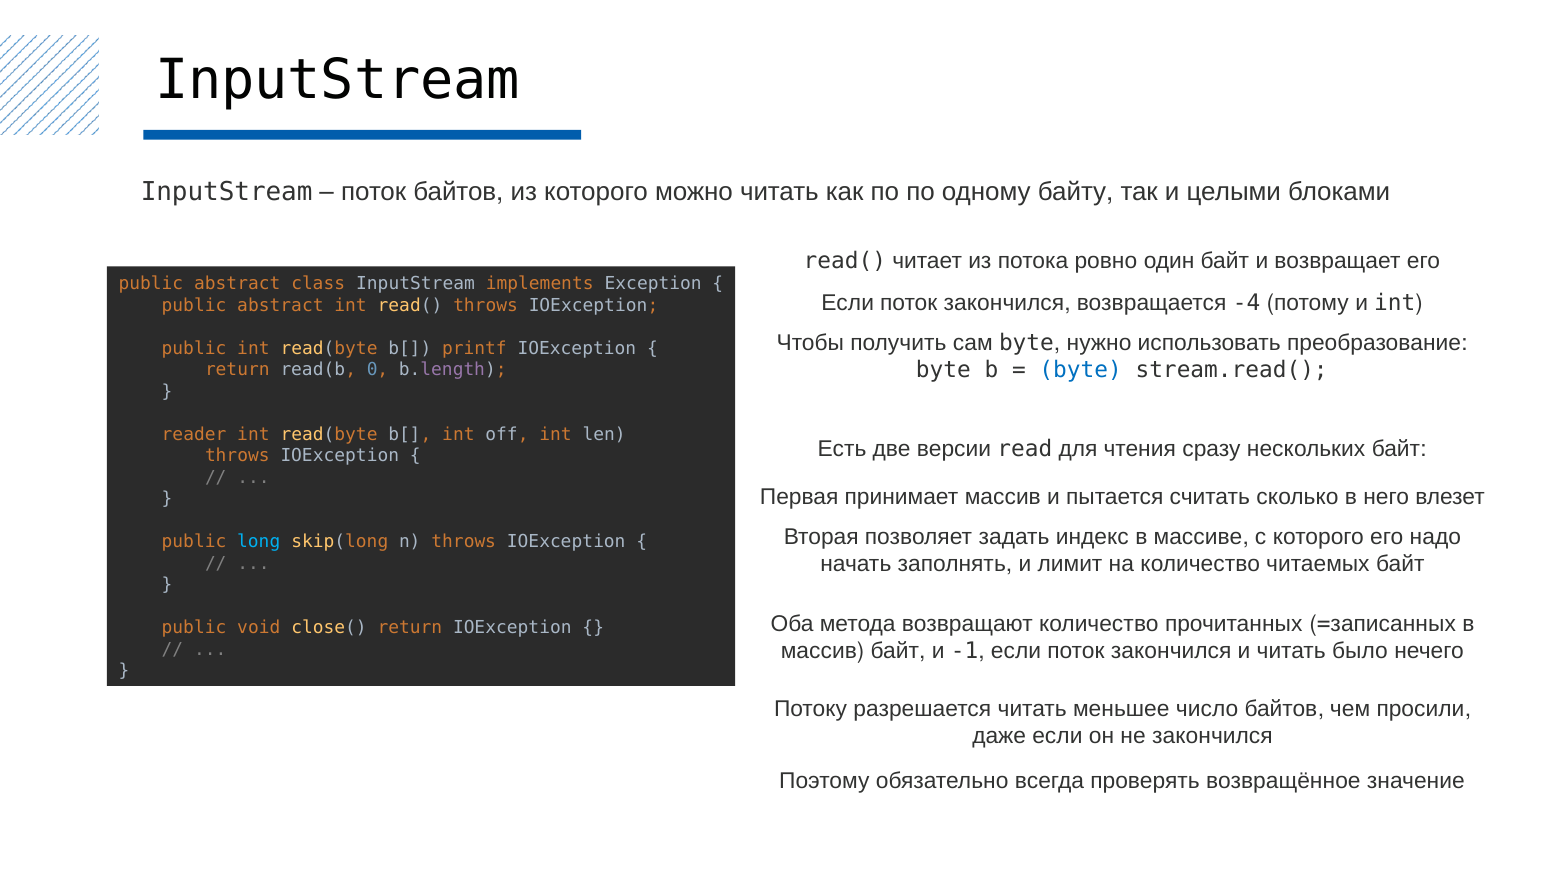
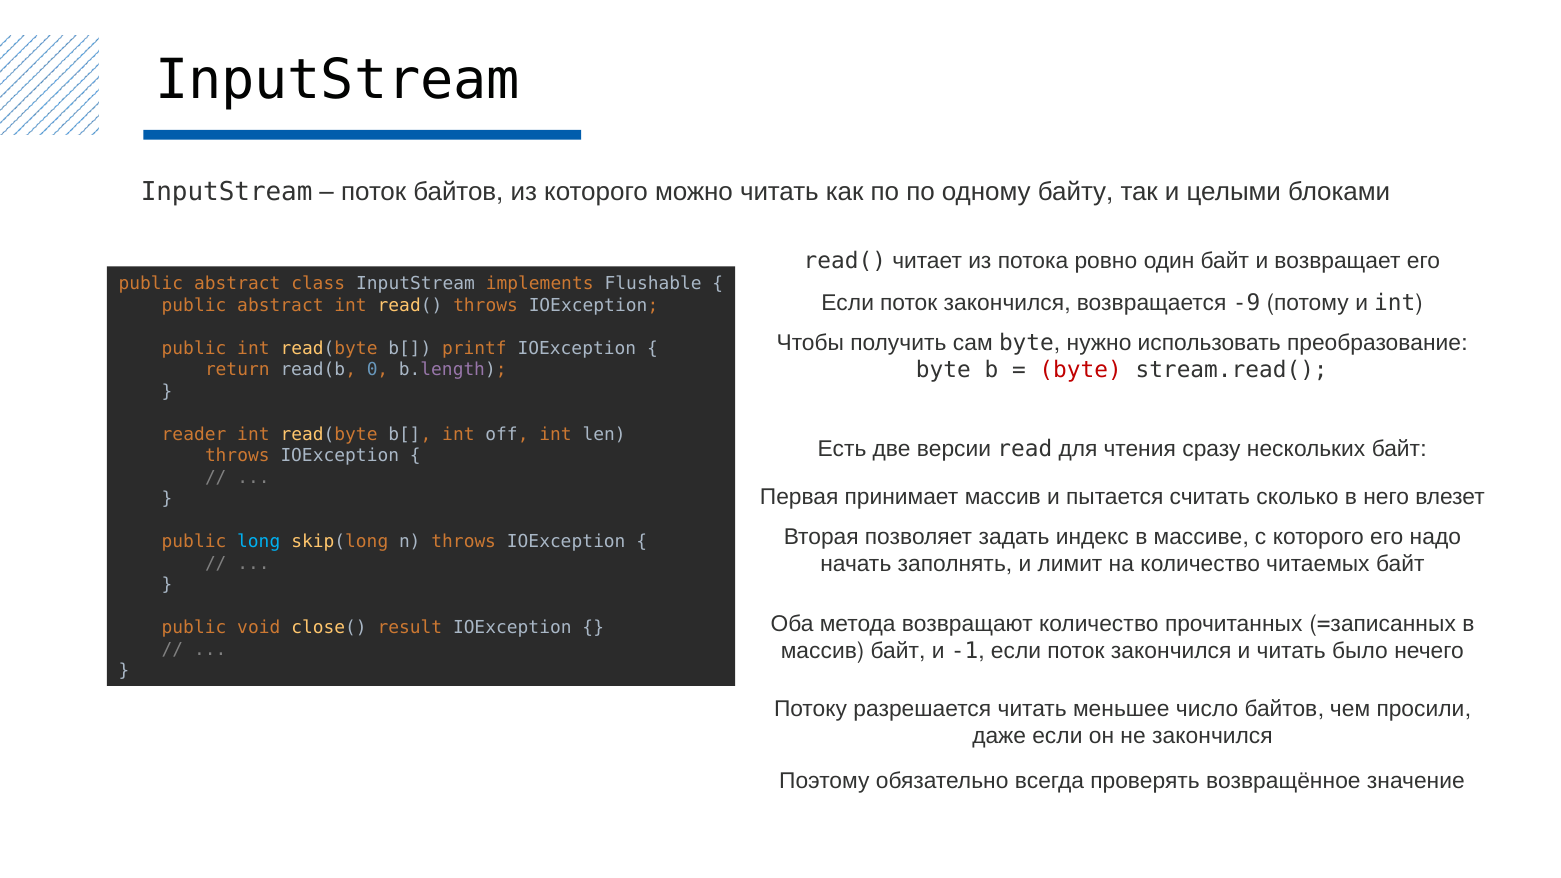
Exception: Exception -> Flushable (653, 284)
-4: -4 -> -9 (1247, 303)
byte colour: blue -> red (1081, 370)
close( return: return -> result (410, 628)
